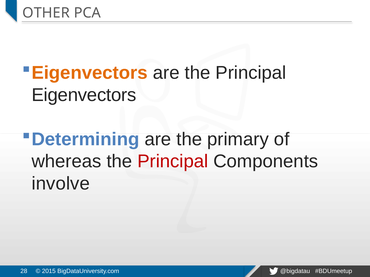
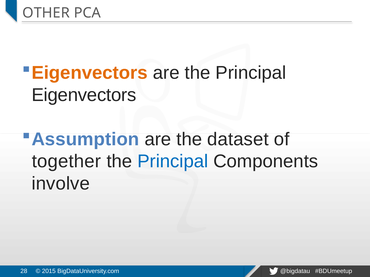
Determining: Determining -> Assumption (85, 139)
primary: primary -> dataset (238, 139)
whereas: whereas -> together (66, 162)
Principal colour: red -> blue (173, 162)
